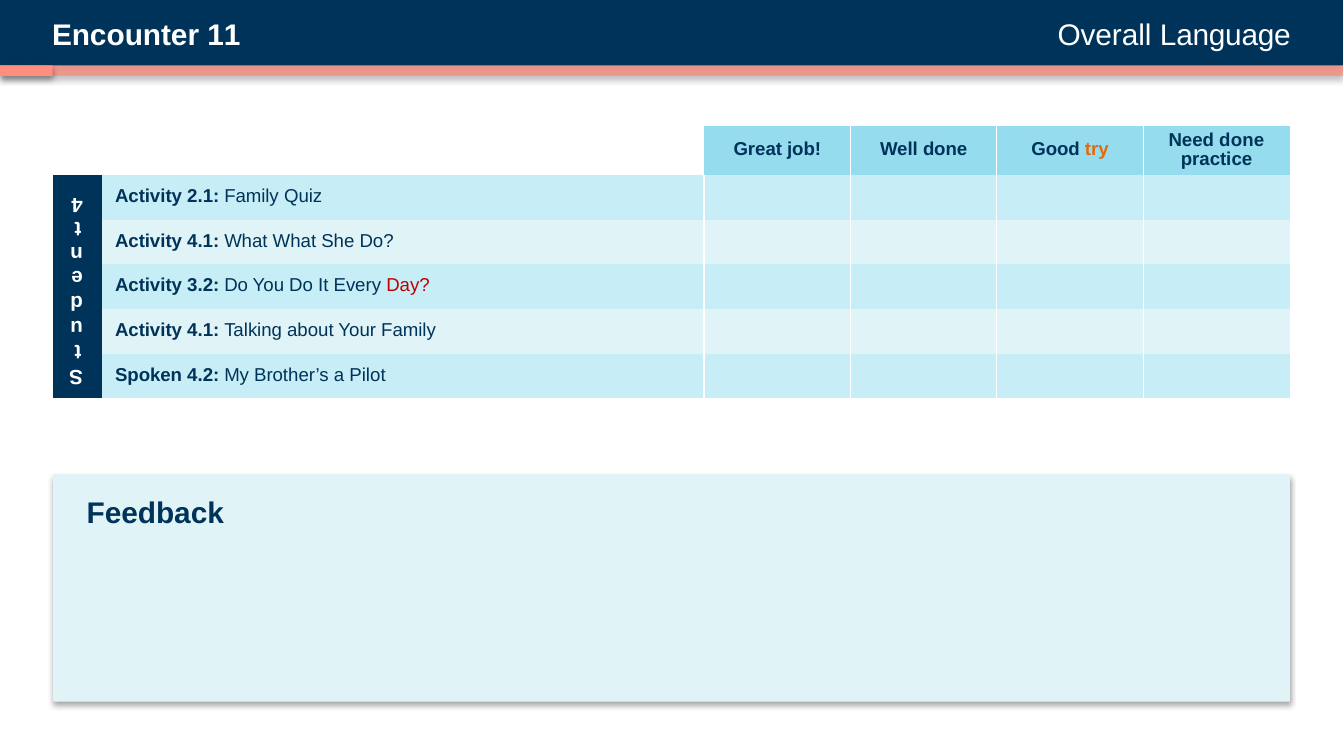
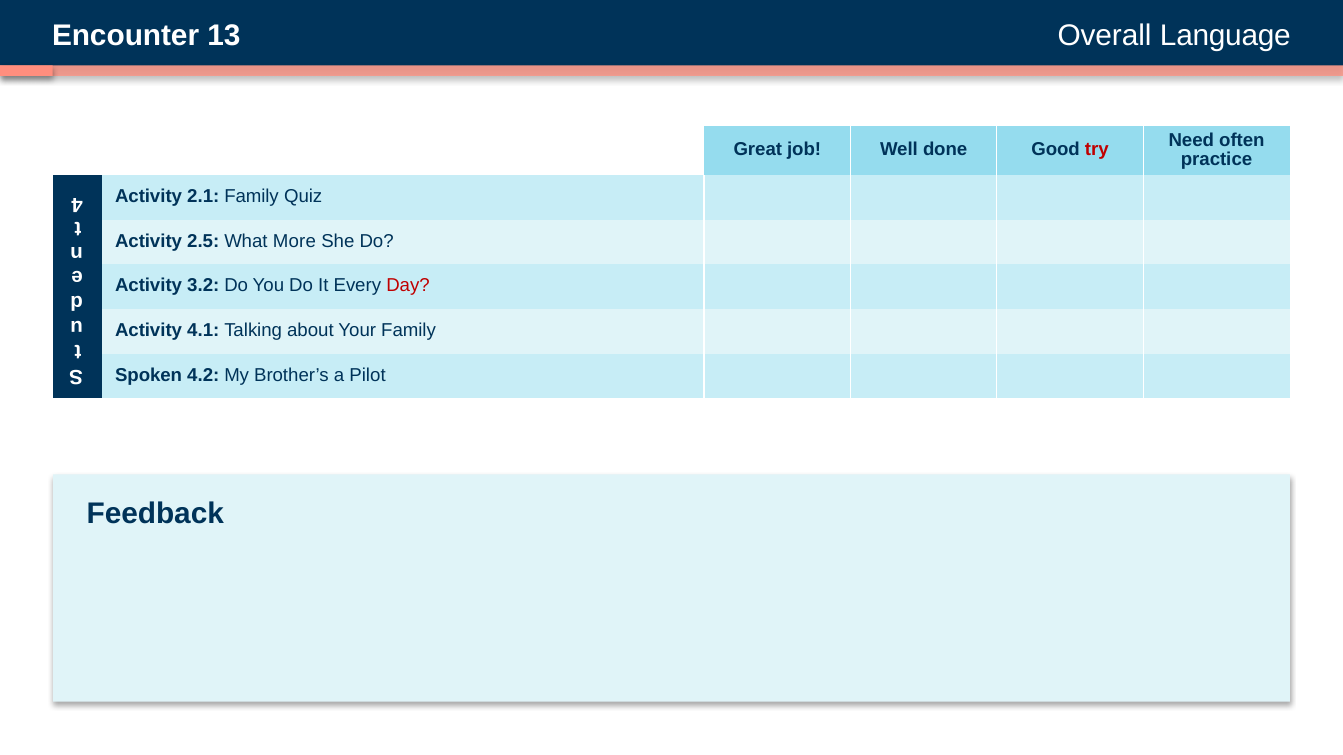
11: 11 -> 13 (224, 35)
try colour: orange -> red (1097, 150)
Need done: done -> often (1242, 140)
4.1: 4.1 -> 2.5 (203, 241)
What What: What -> More (294, 241)
